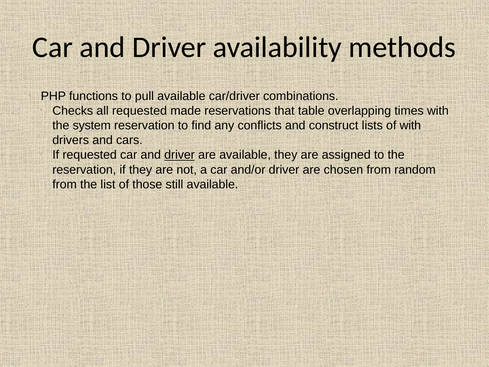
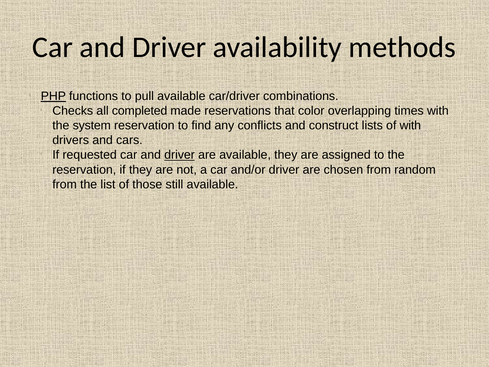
PHP underline: none -> present (53, 96)
all requested: requested -> completed (140, 111)
table: table -> color (311, 111)
